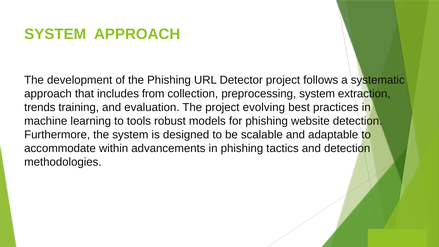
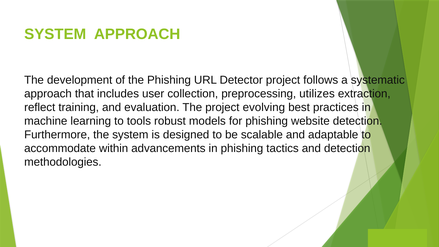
from: from -> user (153, 94)
preprocessing system: system -> utilizes (317, 94)
trends: trends -> reflect (40, 107)
